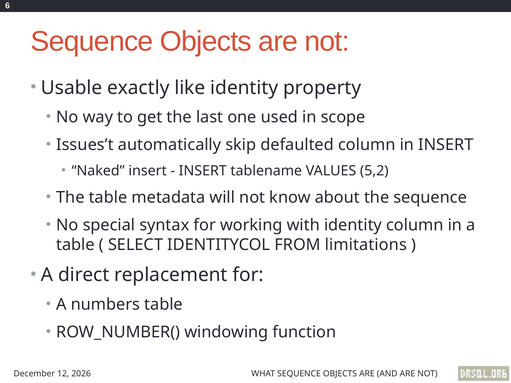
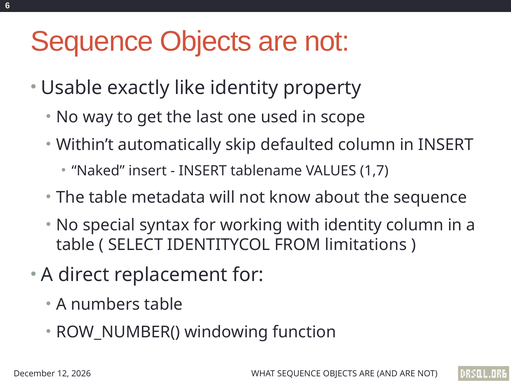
Issues’t: Issues’t -> Within’t (85, 145)
5,2: 5,2 -> 1,7 (374, 171)
